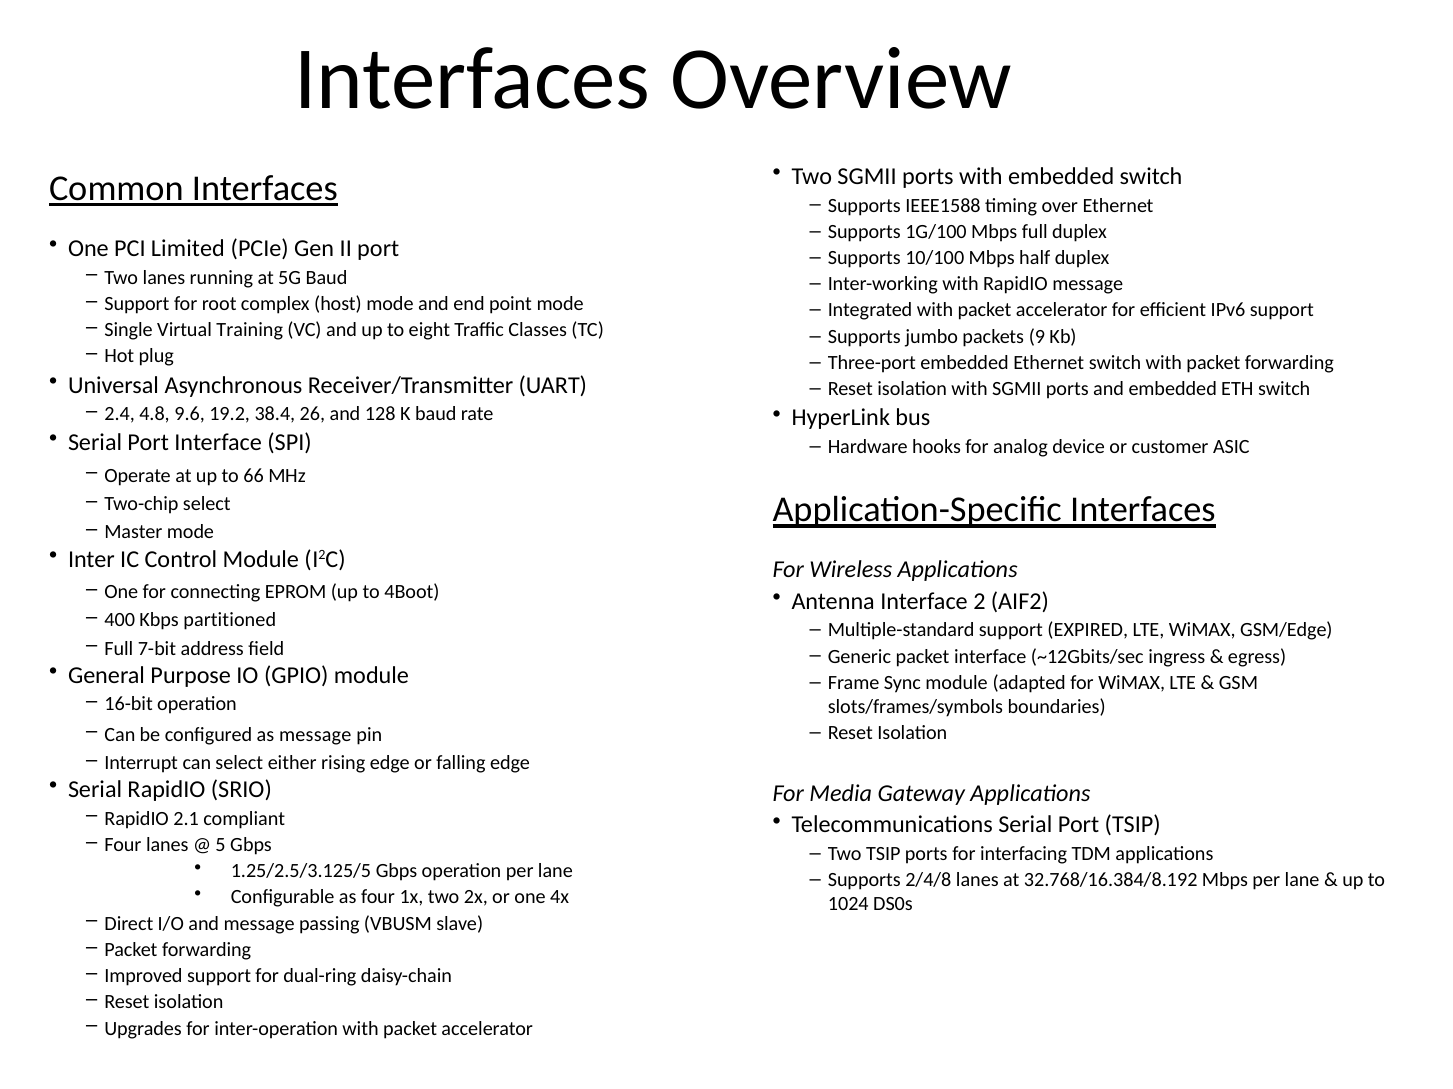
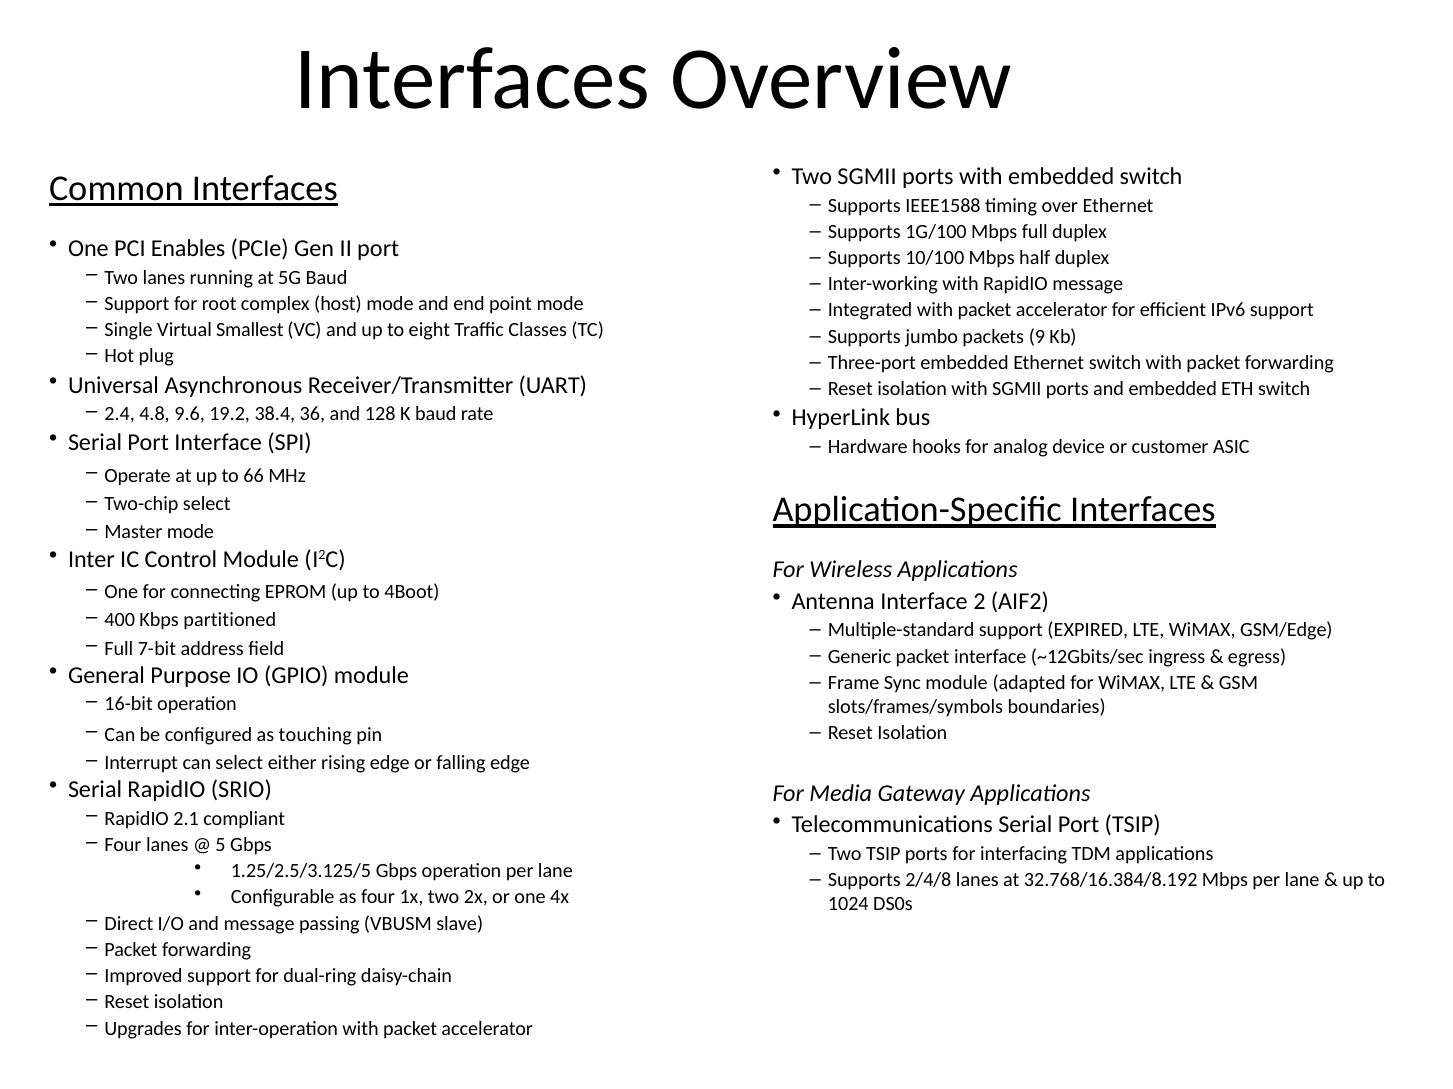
Limited: Limited -> Enables (188, 249)
Virtual Training: Training -> Smallest (250, 330)
26: 26 -> 36 (312, 414)
as message: message -> touching (315, 735)
